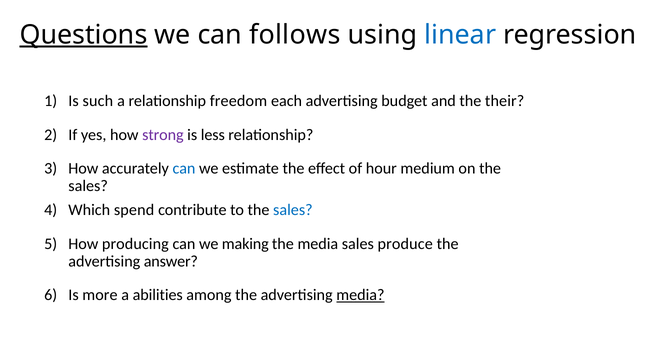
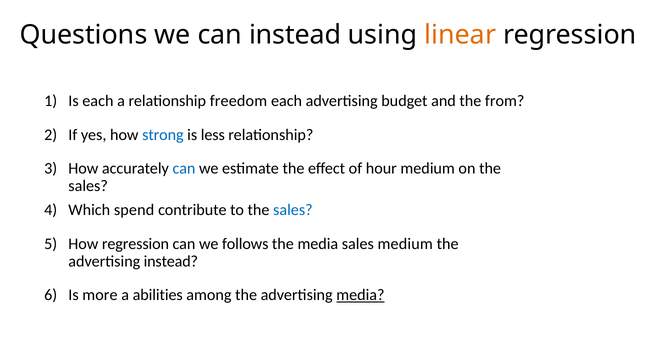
Questions underline: present -> none (83, 35)
can follows: follows -> instead (295, 35)
linear colour: blue -> orange (460, 35)
Is such: such -> each (98, 101)
their: their -> from (505, 101)
strong colour: purple -> blue (163, 135)
How producing: producing -> regression (135, 244)
making: making -> follows (245, 244)
sales produce: produce -> medium (405, 244)
advertising answer: answer -> instead (171, 261)
